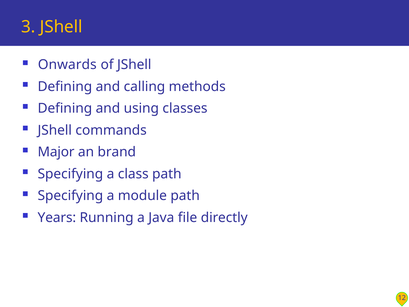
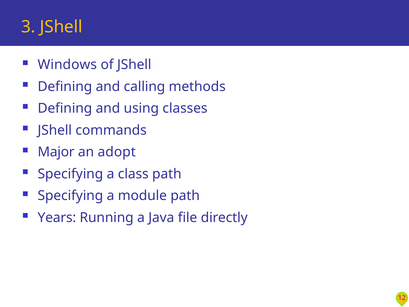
Onwards: Onwards -> Windows (67, 65)
brand: brand -> adopt (117, 152)
